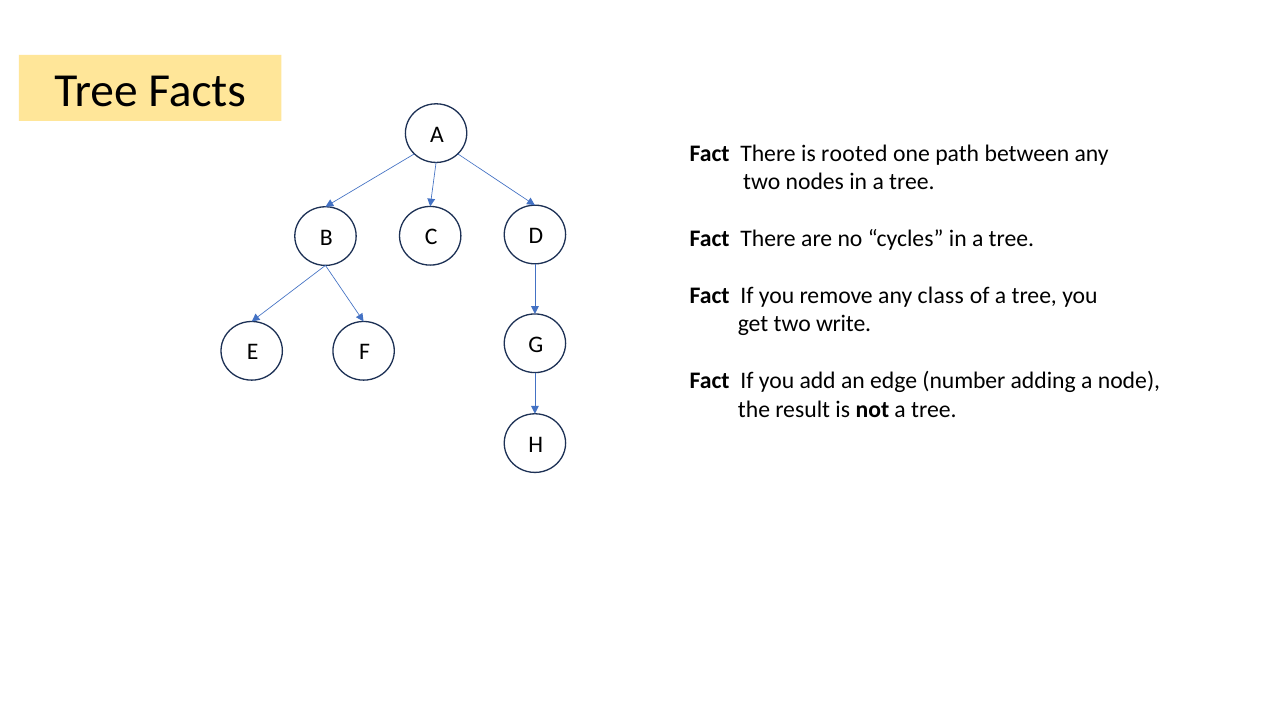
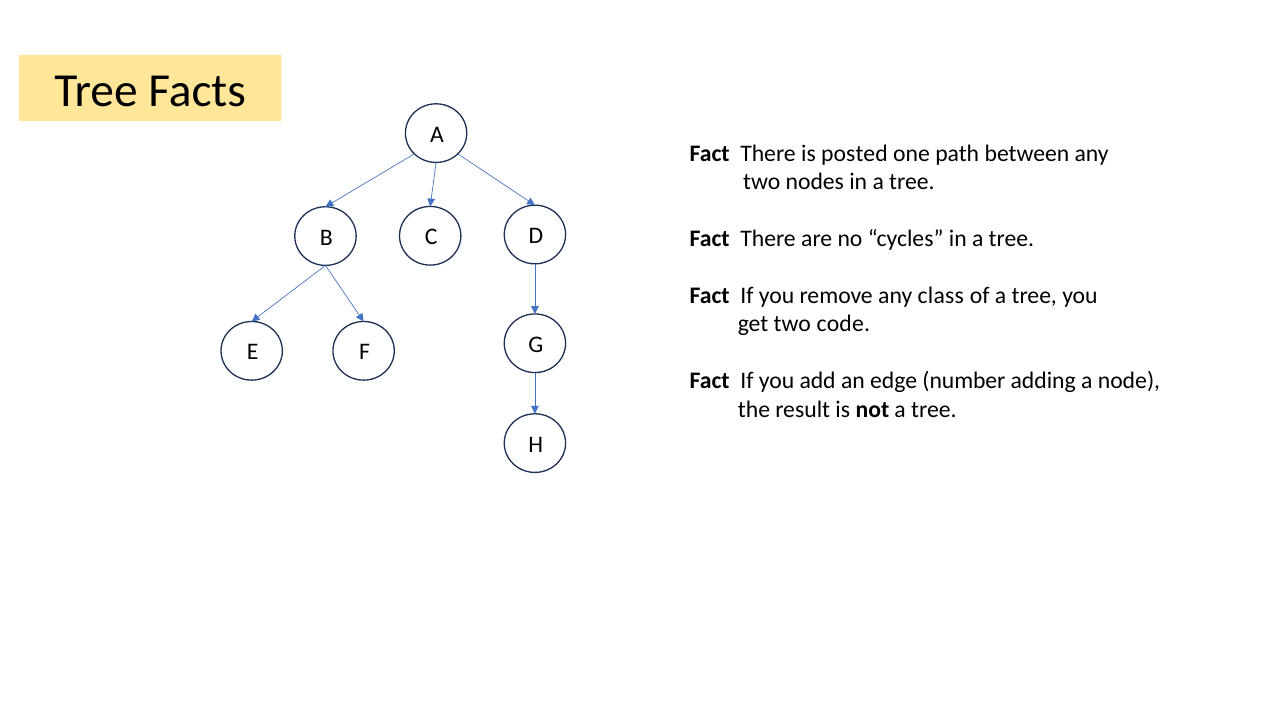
rooted: rooted -> posted (854, 153)
write: write -> code (843, 324)
